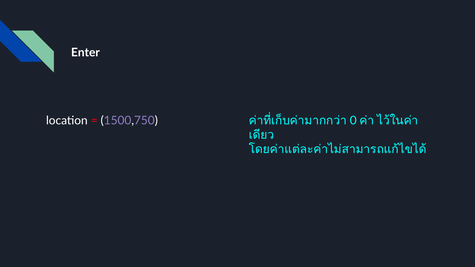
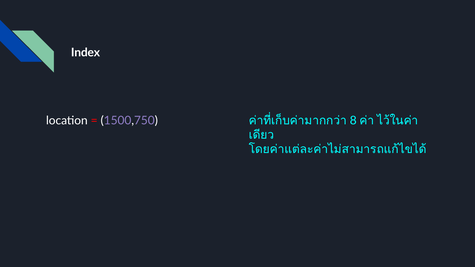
Enter: Enter -> Index (85, 53)
0: 0 -> 8 (353, 121)
